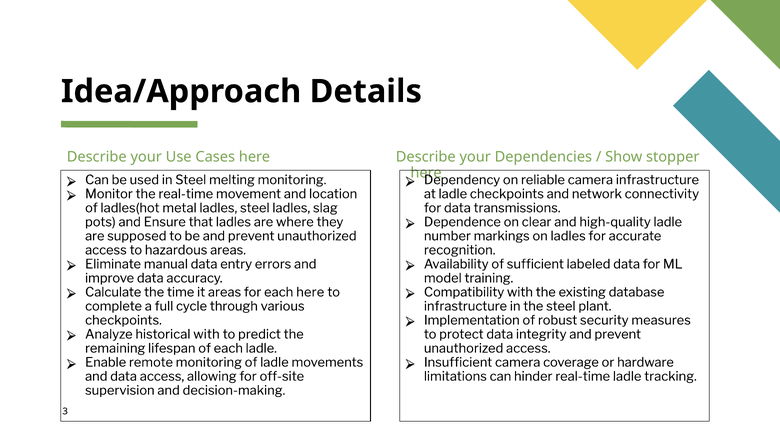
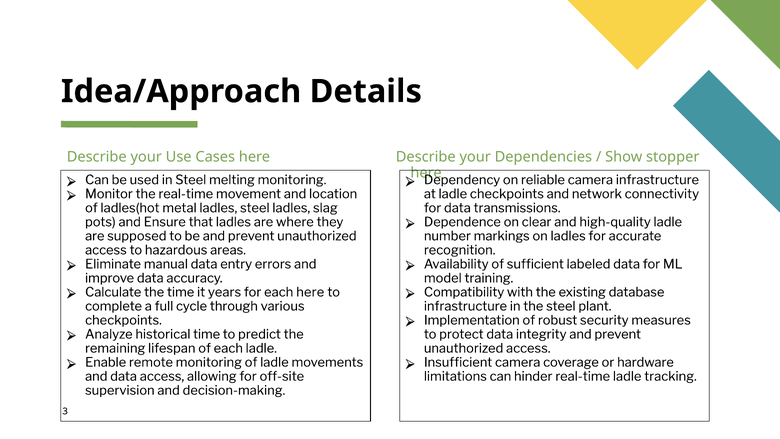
it areas: areas -> years (225, 292)
historical with: with -> time (207, 334)
